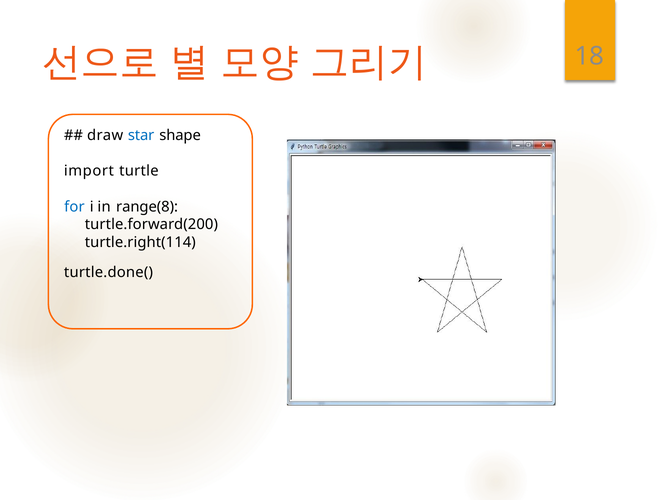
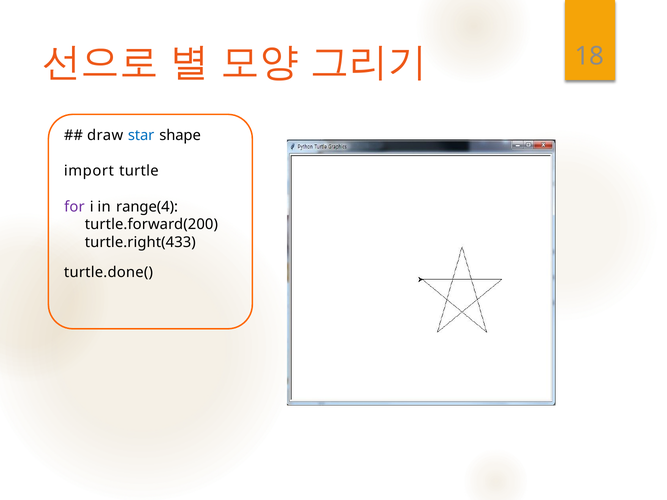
for colour: blue -> purple (74, 207)
range(8: range(8 -> range(4 (147, 207)
turtle.right(114: turtle.right(114 -> turtle.right(433 (140, 242)
